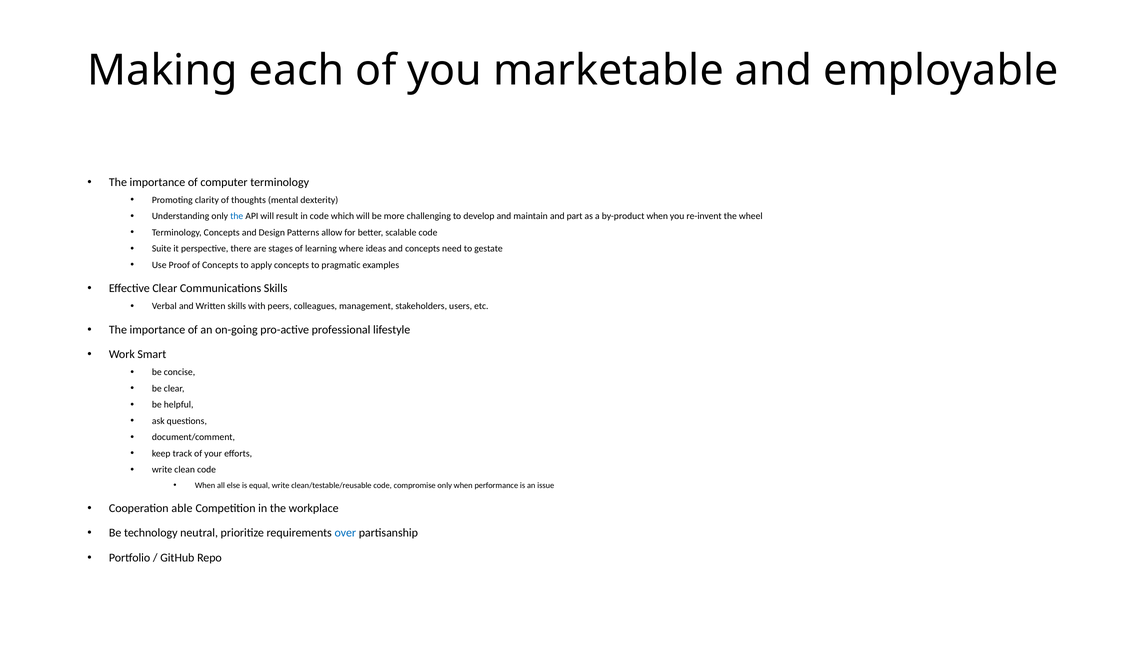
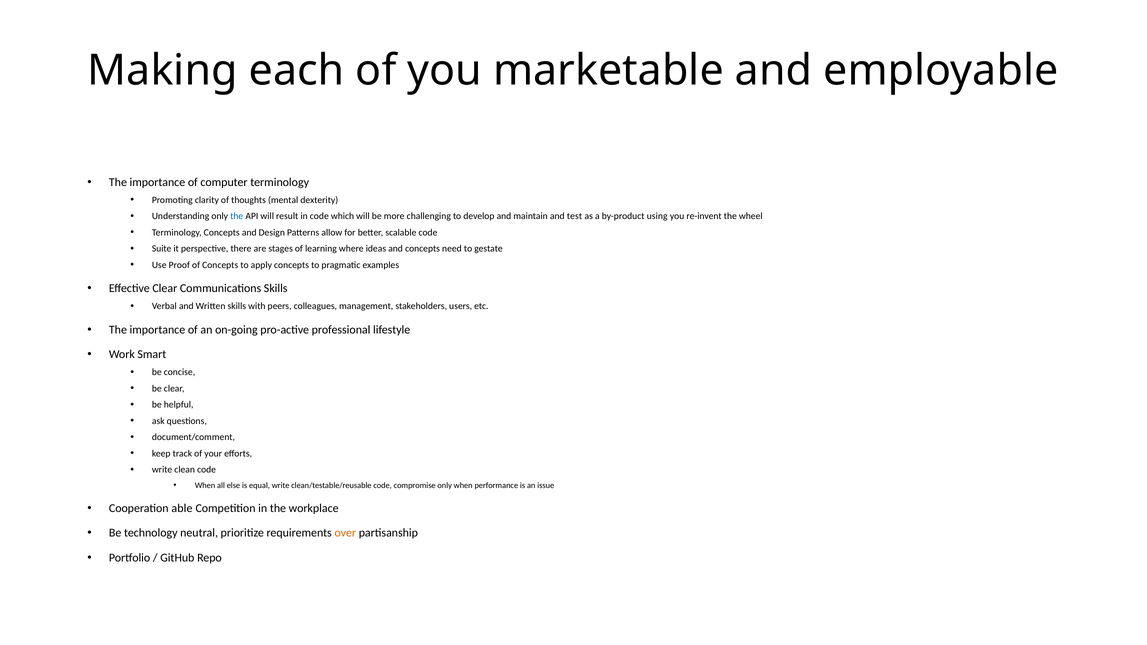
part: part -> test (574, 216)
by-product when: when -> using (657, 216)
over colour: blue -> orange (345, 533)
